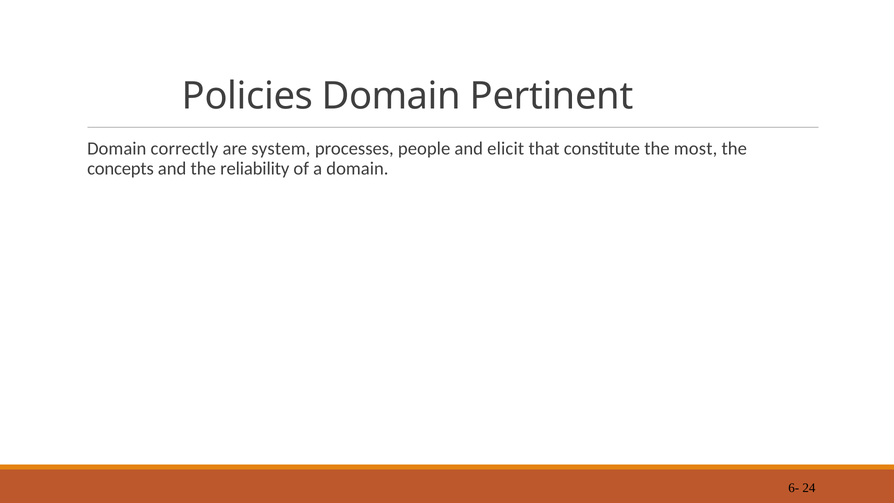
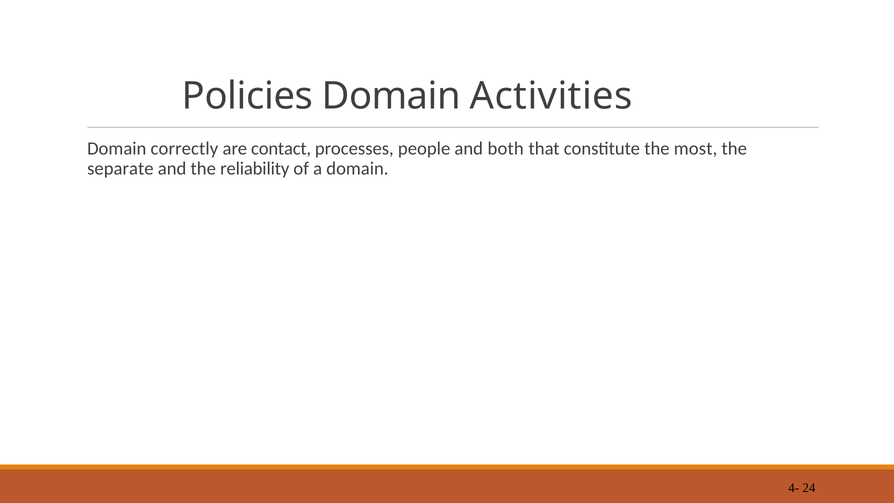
Pertinent: Pertinent -> Activities (551, 96)
system: system -> contact (281, 149)
elicit: elicit -> both (506, 149)
concepts: concepts -> separate (120, 169)
6-: 6- -> 4- (794, 488)
